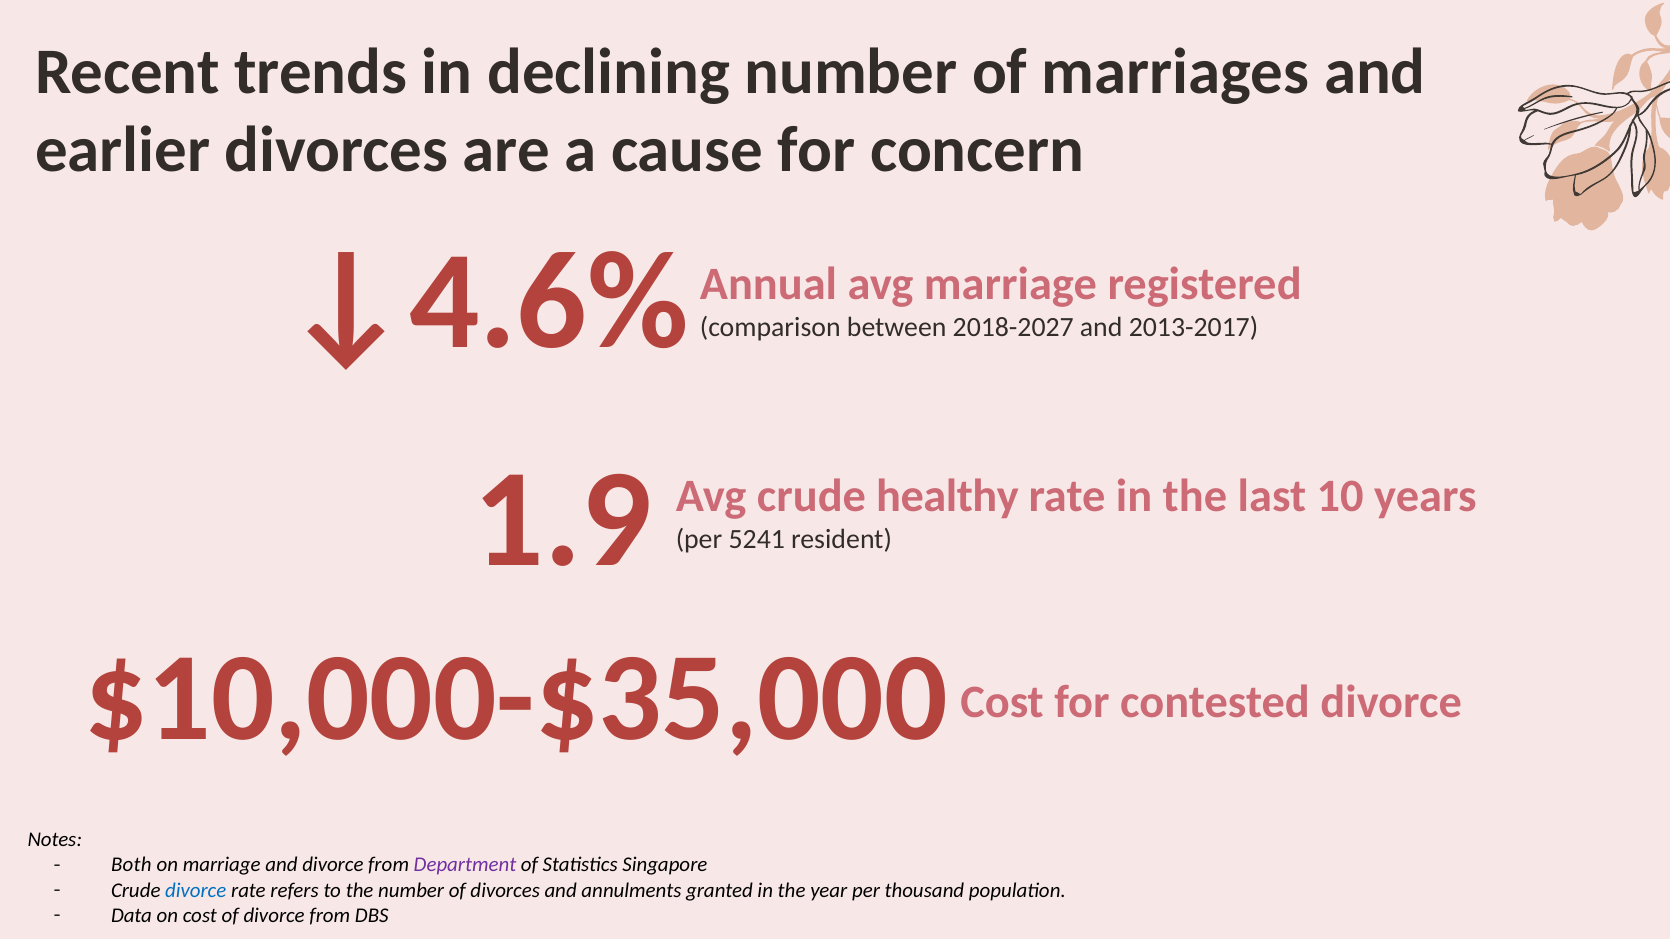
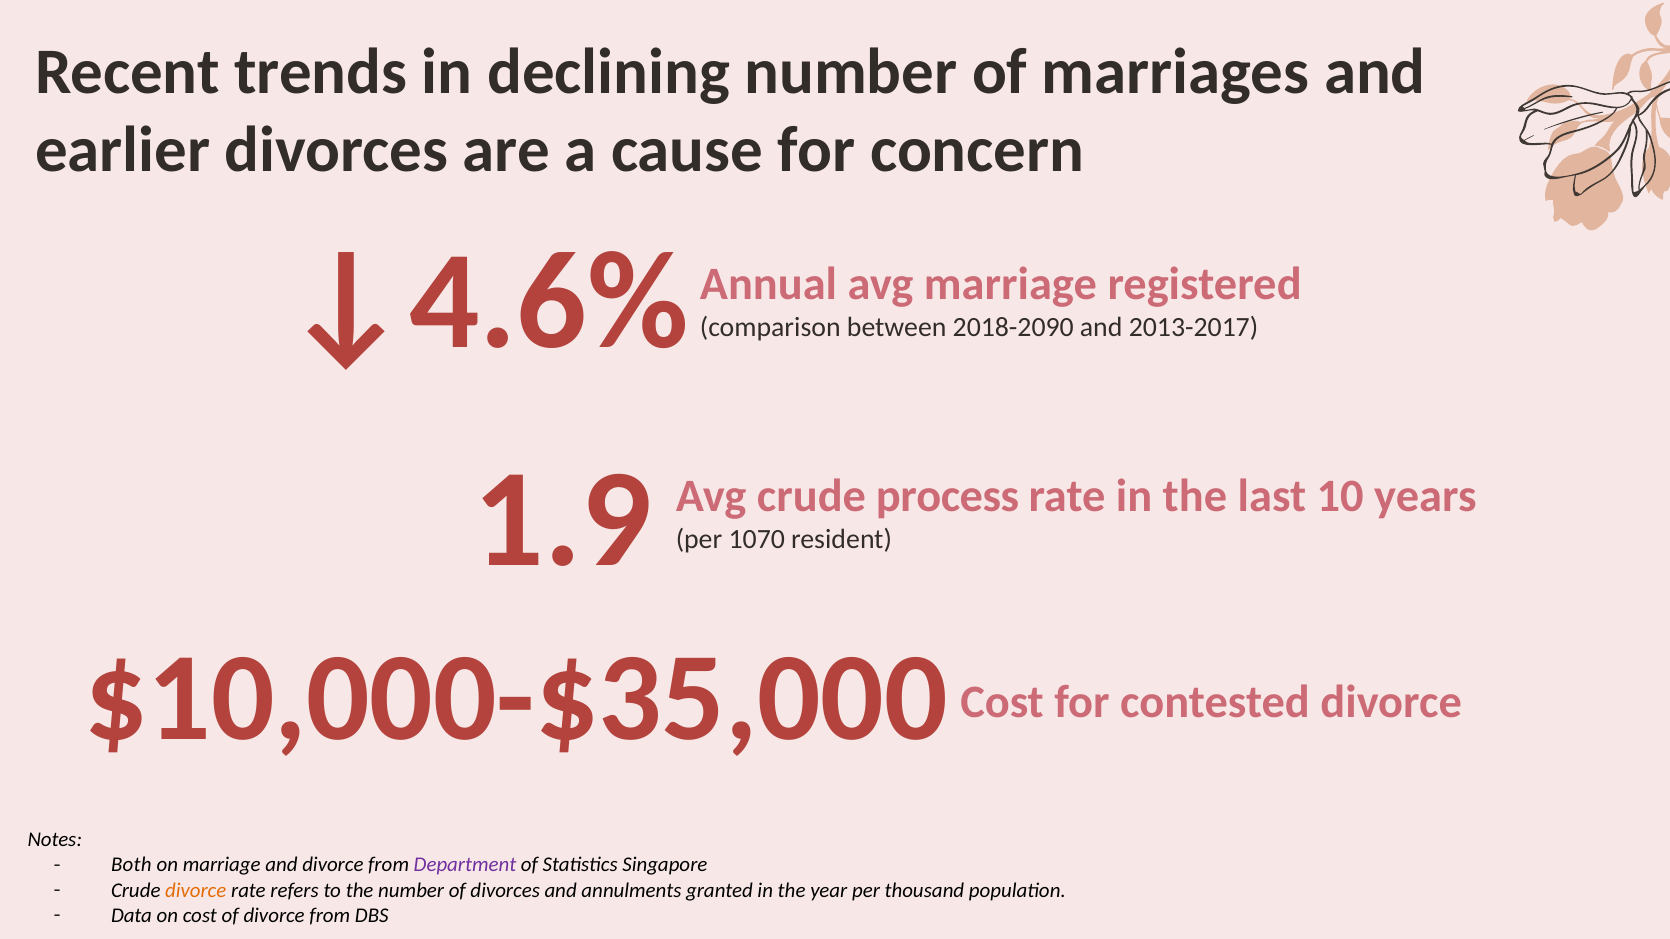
2018-2027: 2018-2027 -> 2018-2090 (1013, 327)
healthy: healthy -> process (947, 497)
5241: 5241 -> 1070 (757, 540)
divorce colour: blue -> orange (196, 891)
